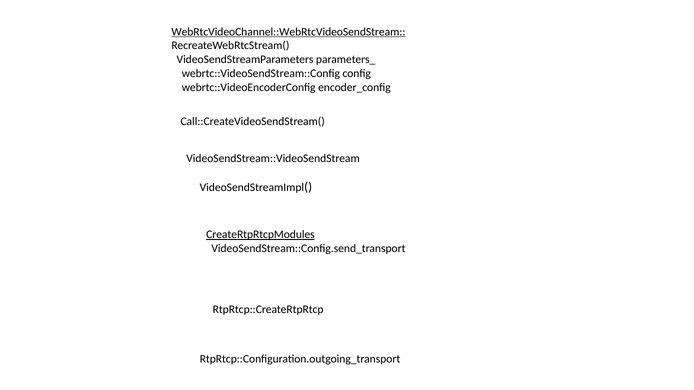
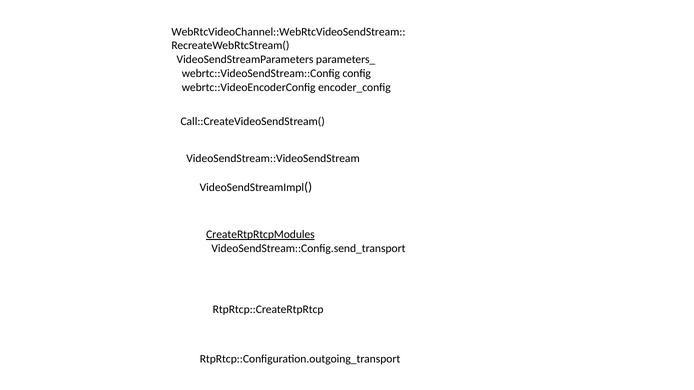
WebRtcVideoChannel::WebRtcVideoSendStream underline: present -> none (288, 32)
